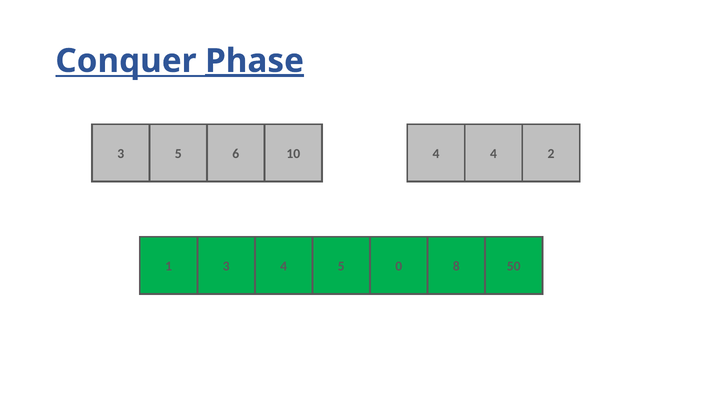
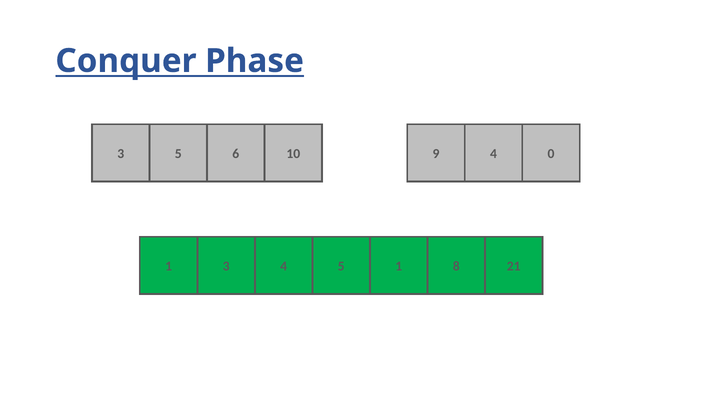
Phase underline: present -> none (255, 61)
10 4: 4 -> 9 (436, 154)
2: 2 -> 0 (551, 154)
5 0: 0 -> 1 (399, 267)
50: 50 -> 21 (514, 267)
